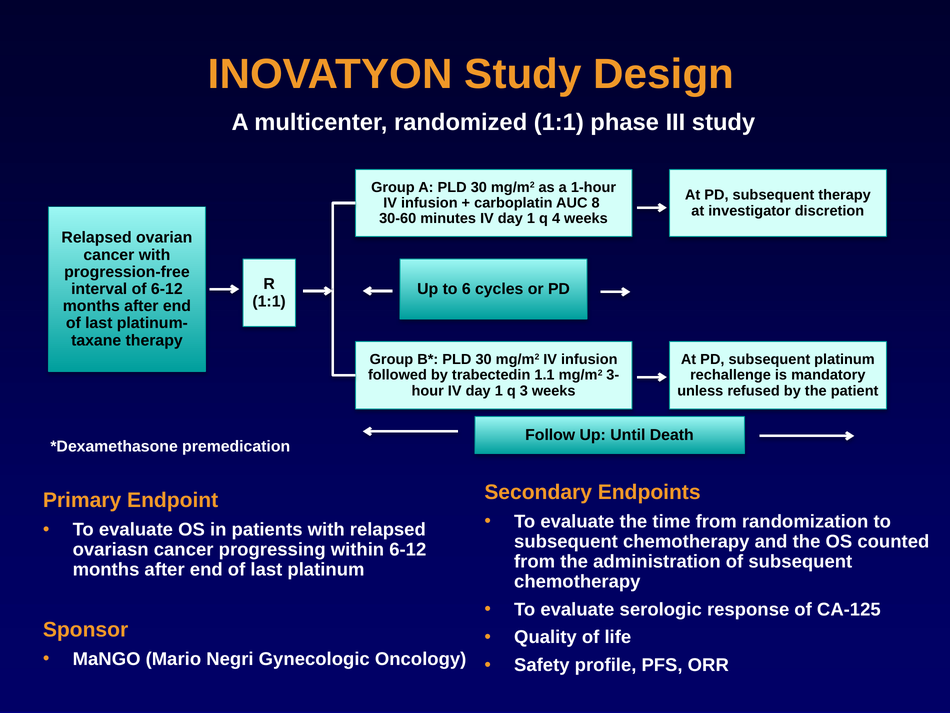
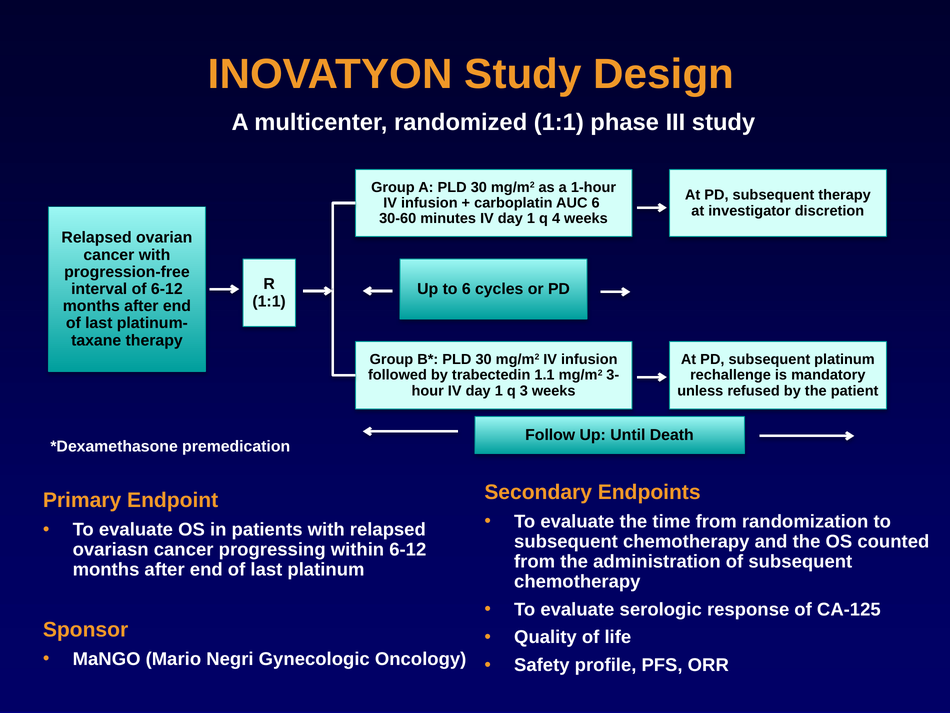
AUC 8: 8 -> 6 (596, 203)
